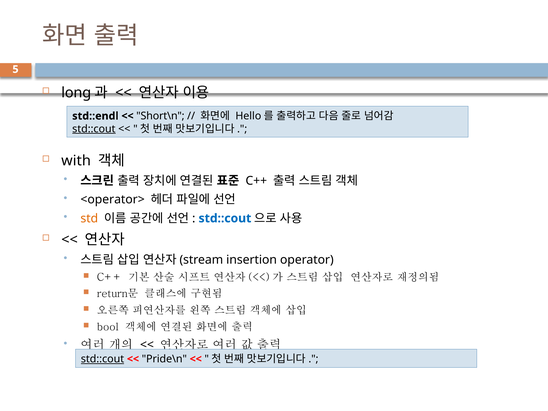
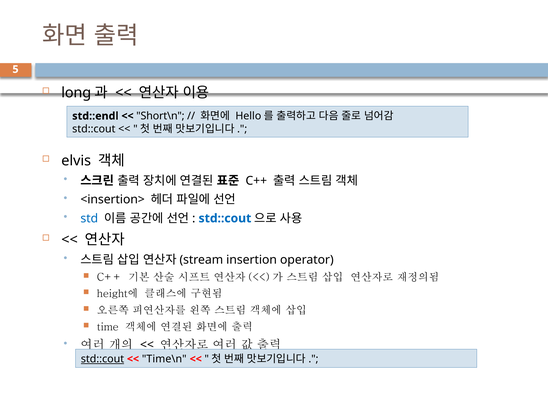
std::cout underline: present -> none (94, 129)
with: with -> elvis (76, 161)
<operator>: <operator> -> <insertion> (113, 200)
std colour: orange -> blue (89, 218)
return문: return문 -> height에 (118, 294)
bool: bool -> time (108, 327)
Pride\n: Pride\n -> Time\n (164, 359)
